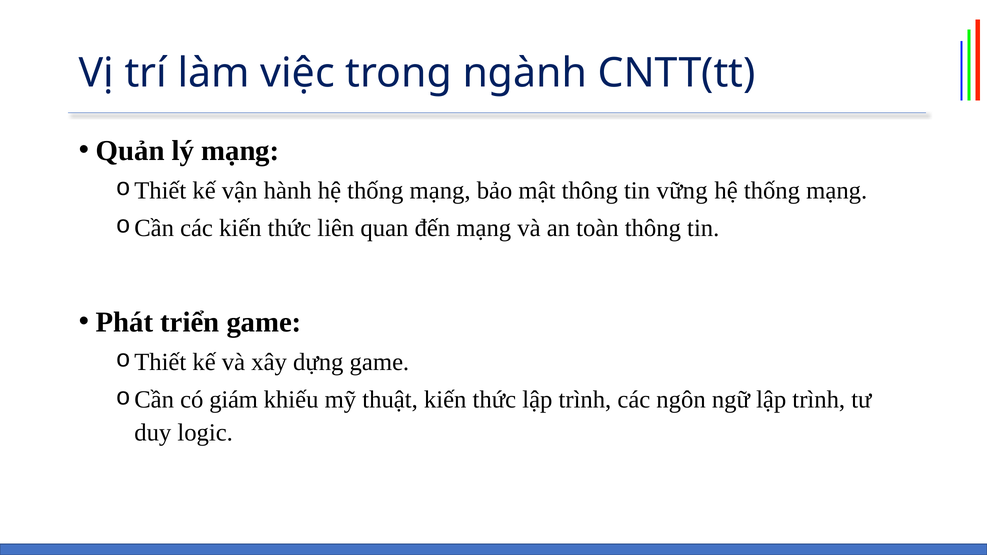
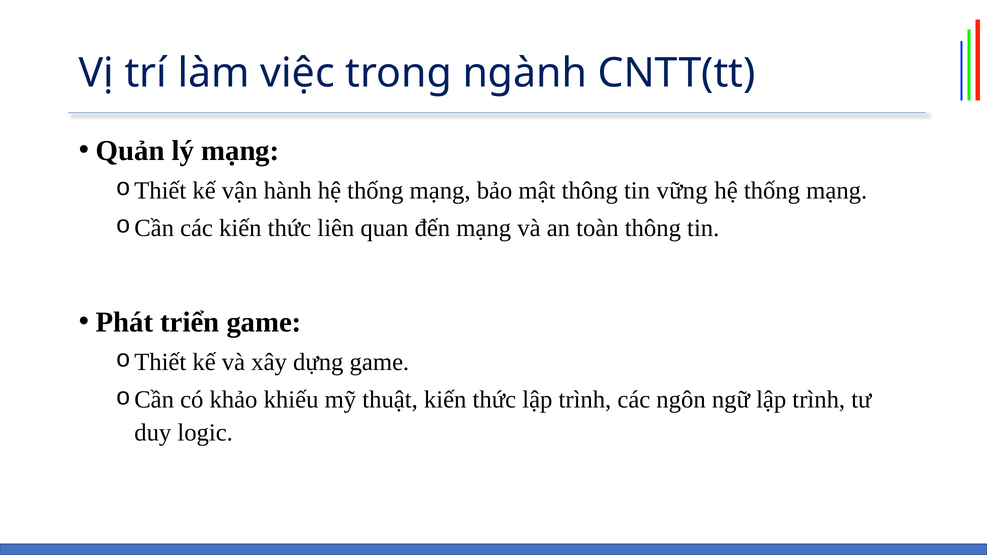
giám: giám -> khảo (233, 400)
